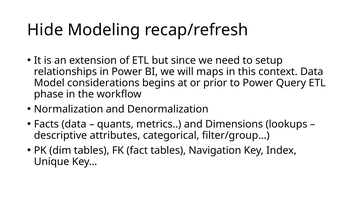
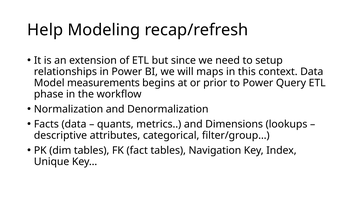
Hide: Hide -> Help (45, 30)
considerations: considerations -> measurements (103, 83)
